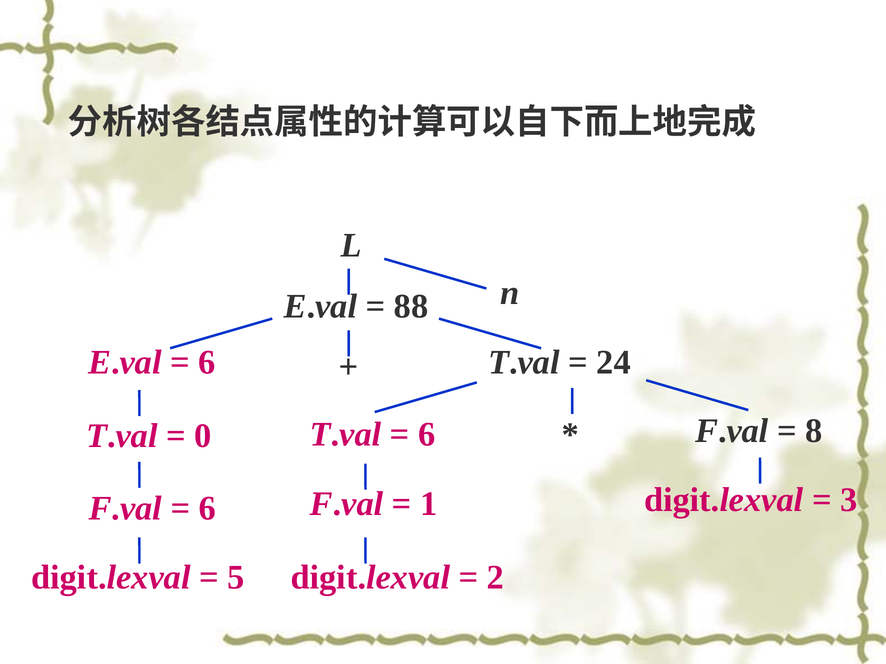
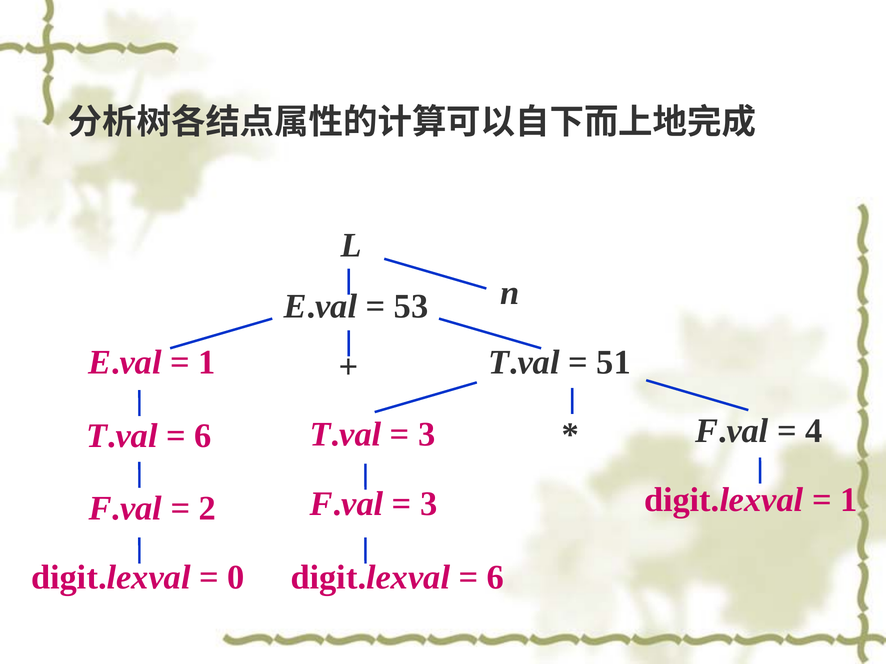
88: 88 -> 53 (411, 307)
6: 6 -> 1 (207, 363)
24: 24 -> 51 (614, 363)
8: 8 -> 4 (814, 431)
6: 6 -> 3 (427, 435)
0: 0 -> 6 (203, 436)
3: 3 -> 1 (849, 500)
1: 1 -> 3 (429, 504)
6: 6 -> 2 (207, 509)
5: 5 -> 0 (236, 578)
2: 2 -> 6 (496, 578)
